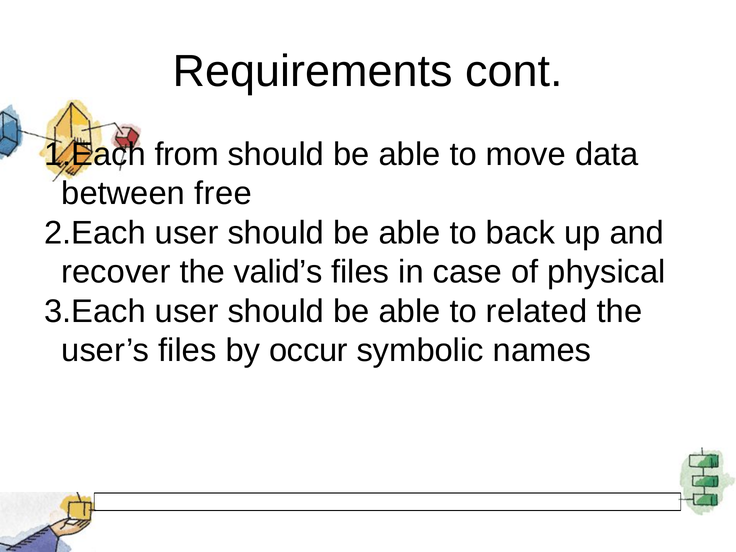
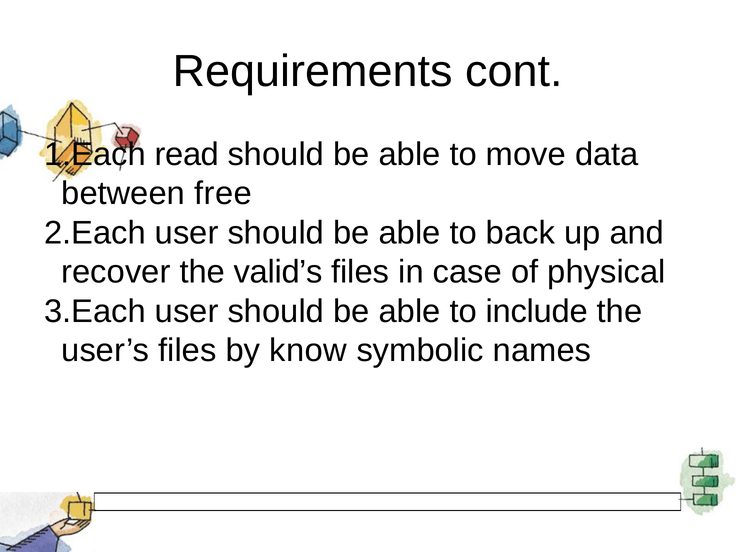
from: from -> read (187, 154)
related: related -> include (537, 311)
occur: occur -> know (308, 351)
